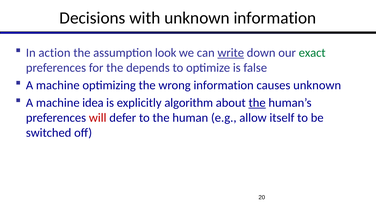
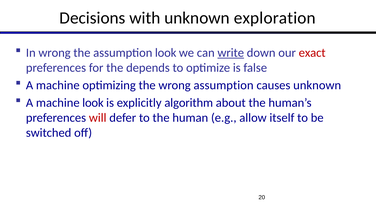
unknown information: information -> exploration (275, 18)
In action: action -> wrong (55, 53)
exact colour: green -> red (312, 53)
wrong information: information -> assumption (224, 85)
machine idea: idea -> look (93, 103)
the underline: present -> none (257, 103)
